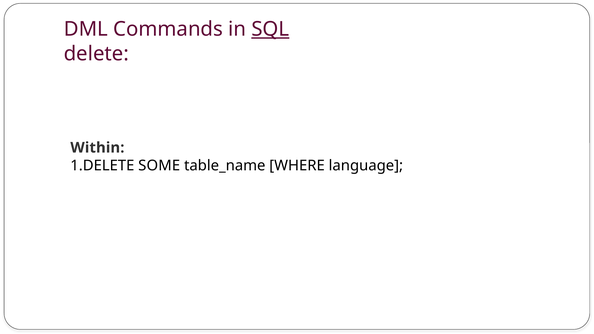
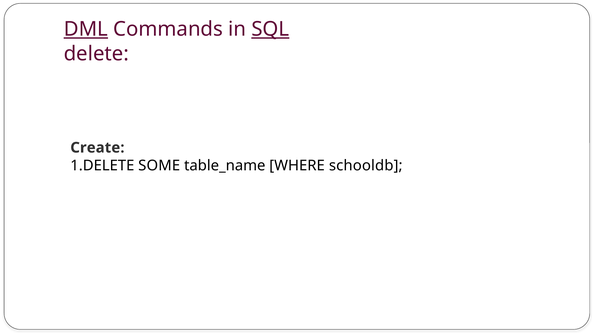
DML underline: none -> present (86, 29)
Within: Within -> Create (97, 148)
language: language -> schooldb (366, 166)
